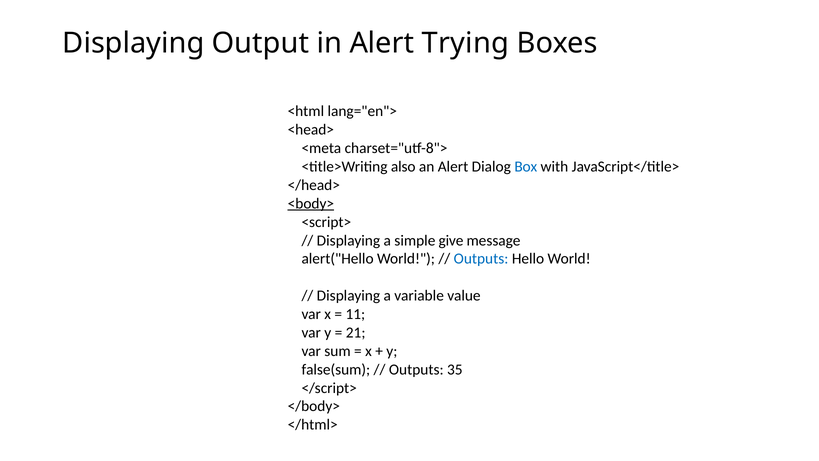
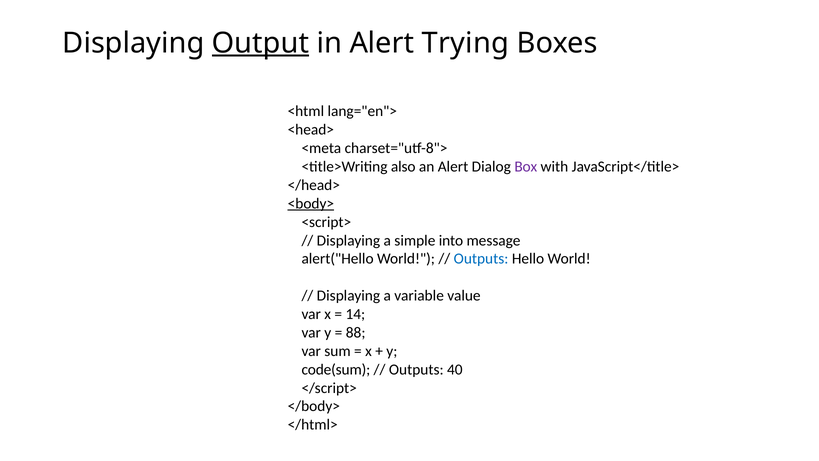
Output underline: none -> present (260, 43)
Box colour: blue -> purple (526, 167)
give: give -> into (451, 240)
11: 11 -> 14 (355, 314)
21: 21 -> 88 (356, 332)
false(sum: false(sum -> code(sum (336, 369)
35: 35 -> 40 (455, 369)
